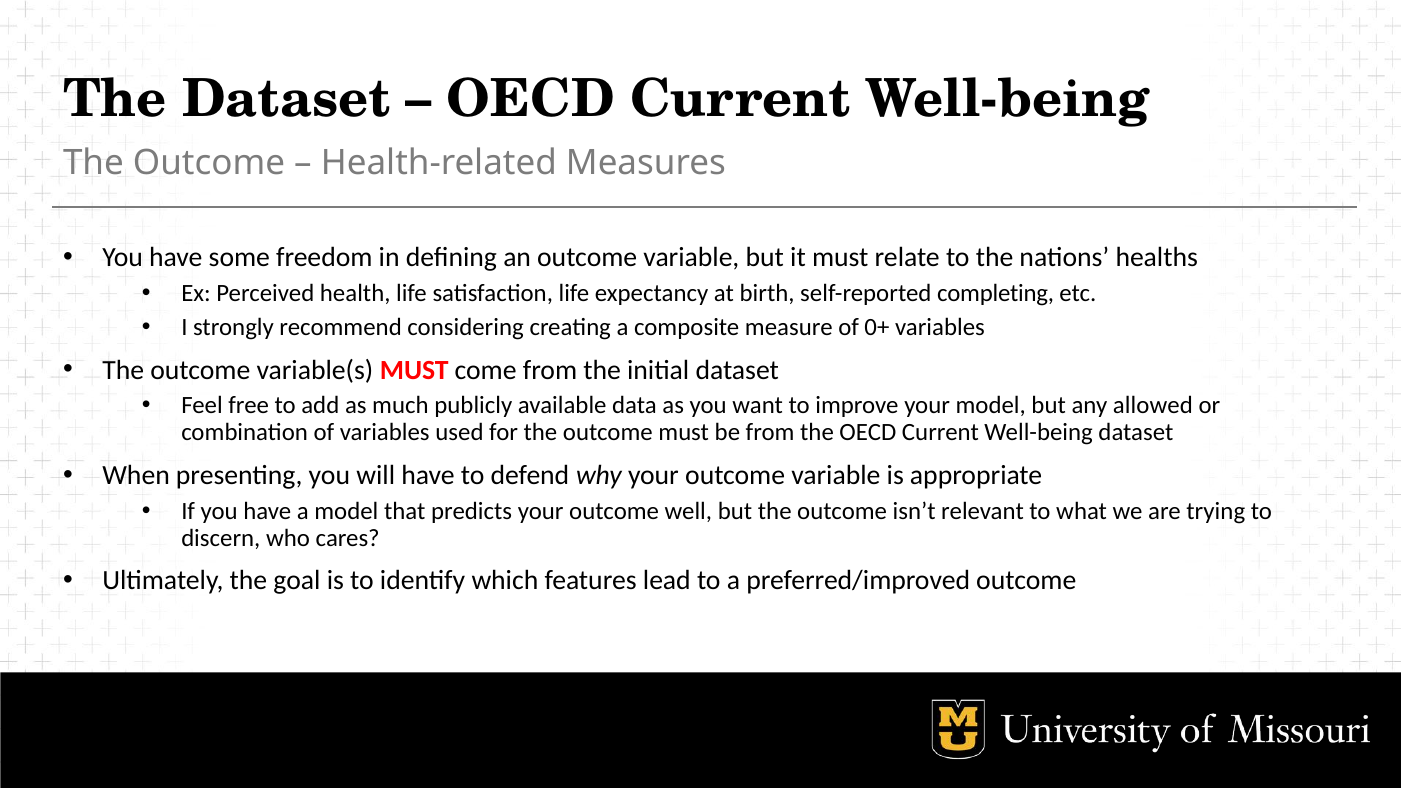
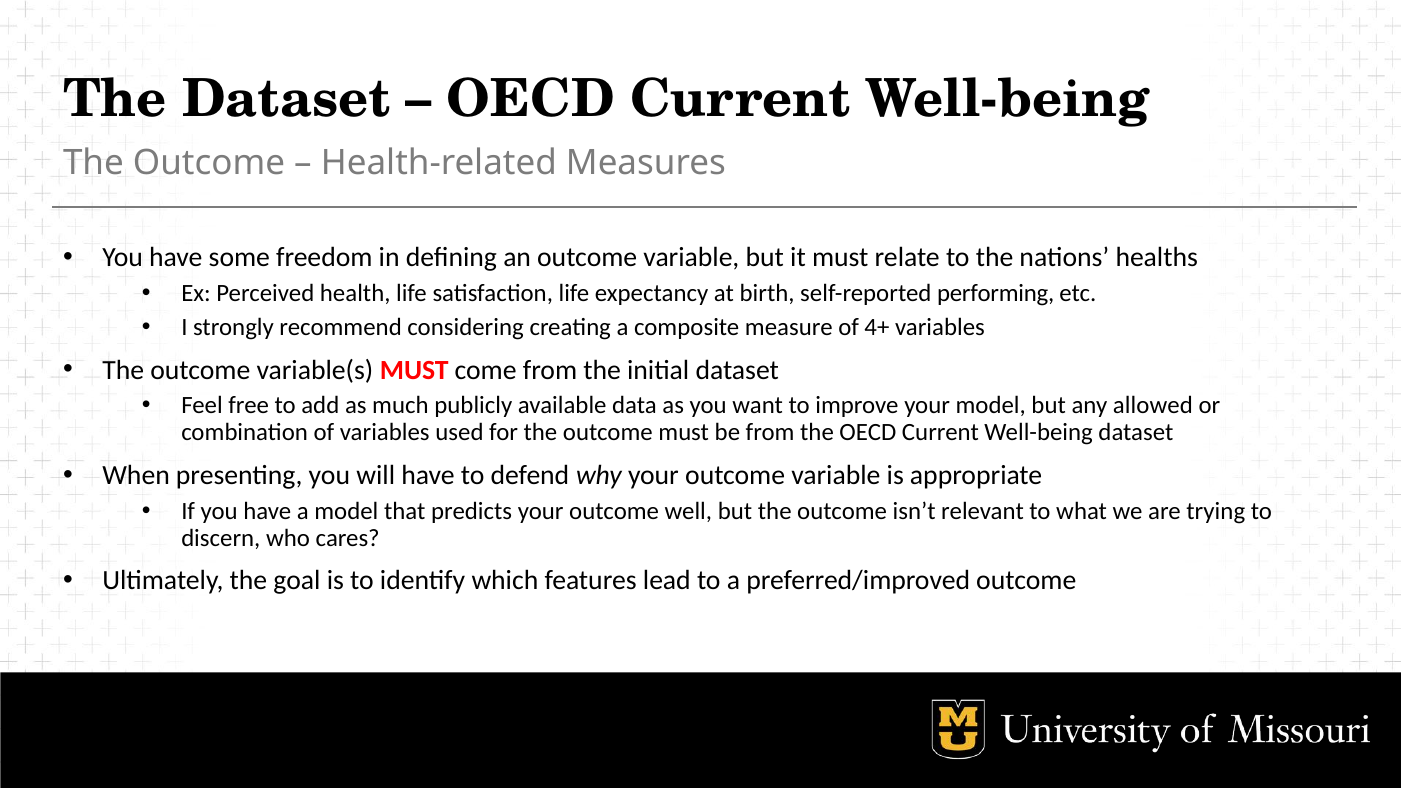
completing: completing -> performing (996, 293)
0+: 0+ -> 4+ (877, 327)
